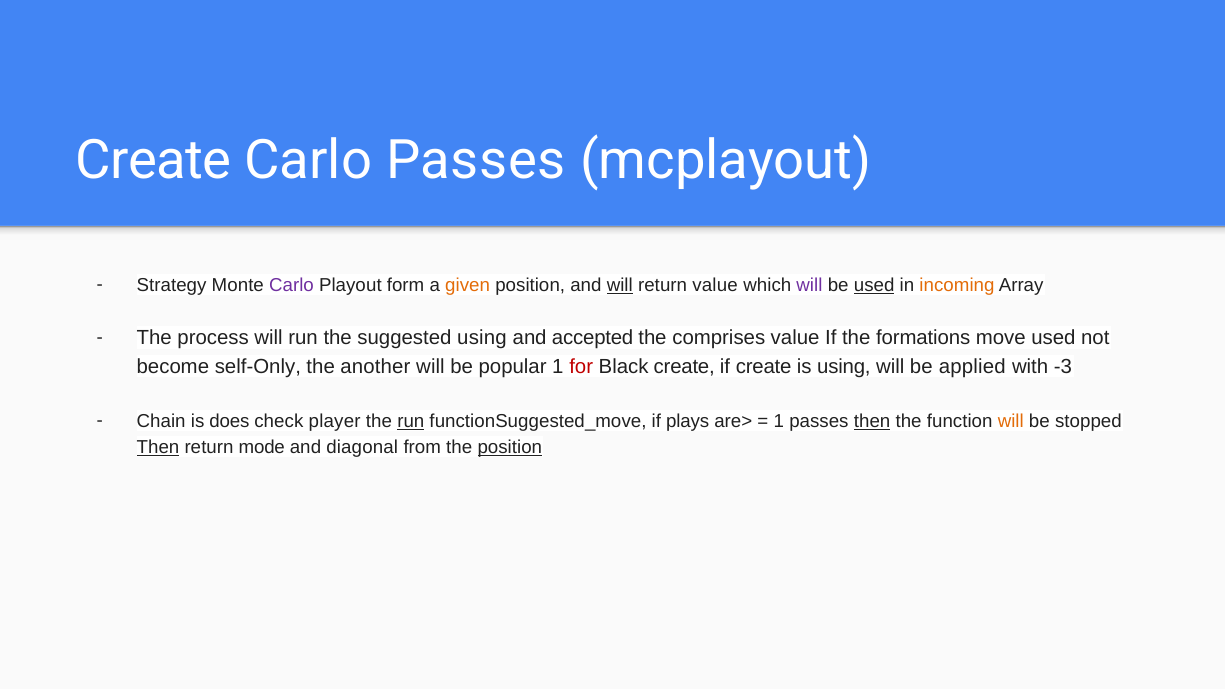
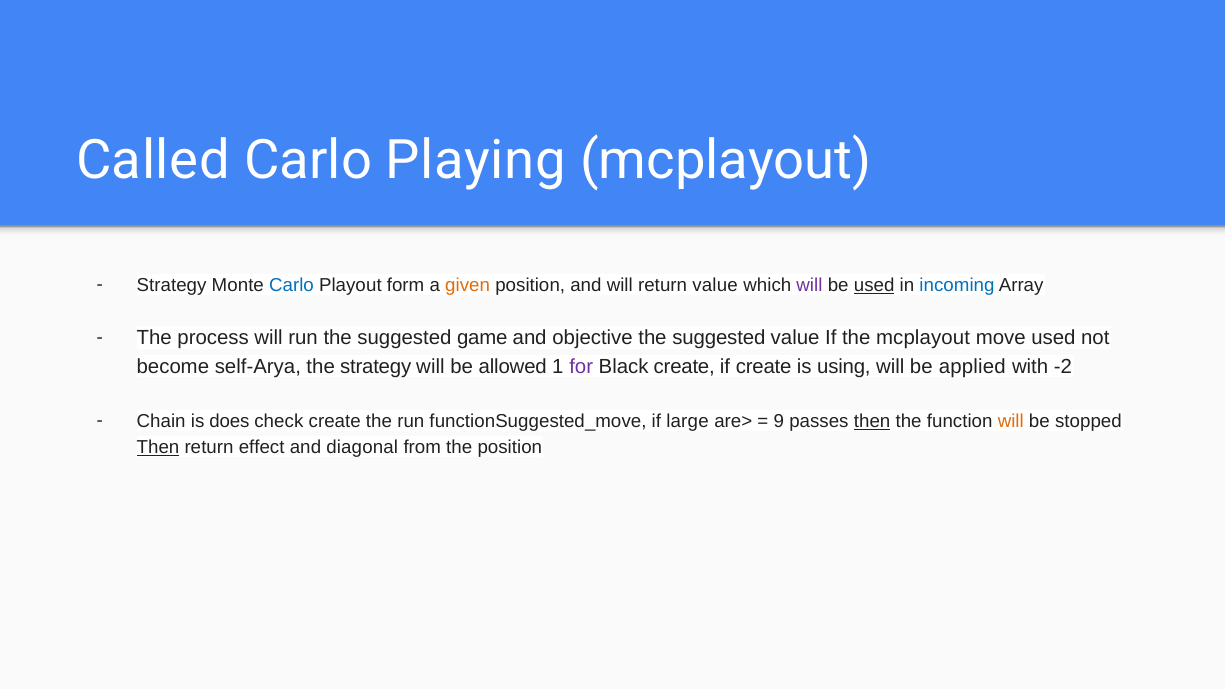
Create: Create -> Called (153, 161)
Carlo Passes: Passes -> Playing (476, 161)
Carlo colour: purple -> blue (291, 285)
will underline: present -> none (620, 285)
incoming colour: orange -> blue (957, 285)
suggested using: using -> game (482, 338)
accepted: accepted -> objective (593, 338)
comprises: comprises -> suggested (719, 338)
the formations: formations -> mcplayout (923, 338)
self-Only: self-Only -> self-Arya (258, 366)
the another: another -> strategy (376, 366)
popular: popular -> allowed (513, 366)
for colour: red -> purple (581, 366)
-3: -3 -> -2 (1063, 366)
check player: player -> create (335, 421)
run underline: present -> none (411, 421)
plays: plays -> large (687, 421)
1: 1 -> 9 (779, 421)
mode: mode -> effect (262, 447)
position underline: present -> none (510, 447)
